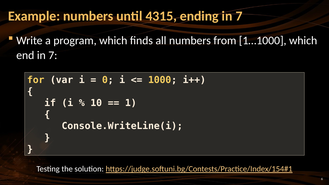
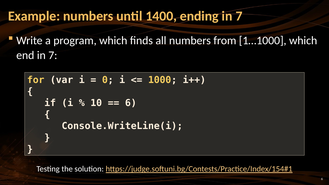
4315: 4315 -> 1400 (161, 16)
1: 1 -> 6 (131, 103)
